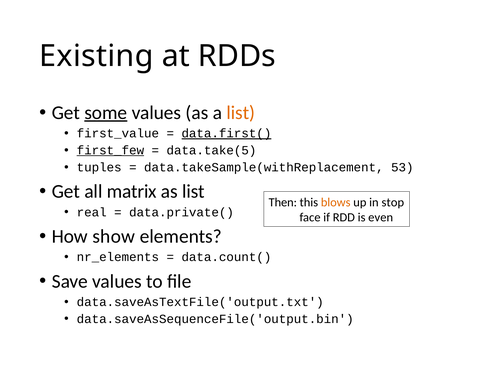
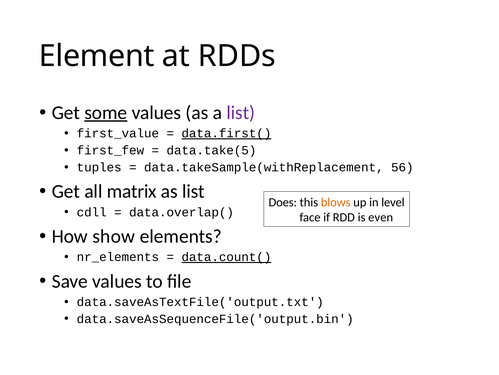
Existing: Existing -> Element (97, 56)
list colour: orange -> purple (241, 112)
first_few underline: present -> none (110, 150)
53: 53 -> 56 (402, 167)
Then: Then -> Does (283, 202)
stop: stop -> level (393, 202)
real: real -> cdll (92, 212)
data.private(: data.private( -> data.overlap( (182, 212)
data.count( underline: none -> present (226, 257)
